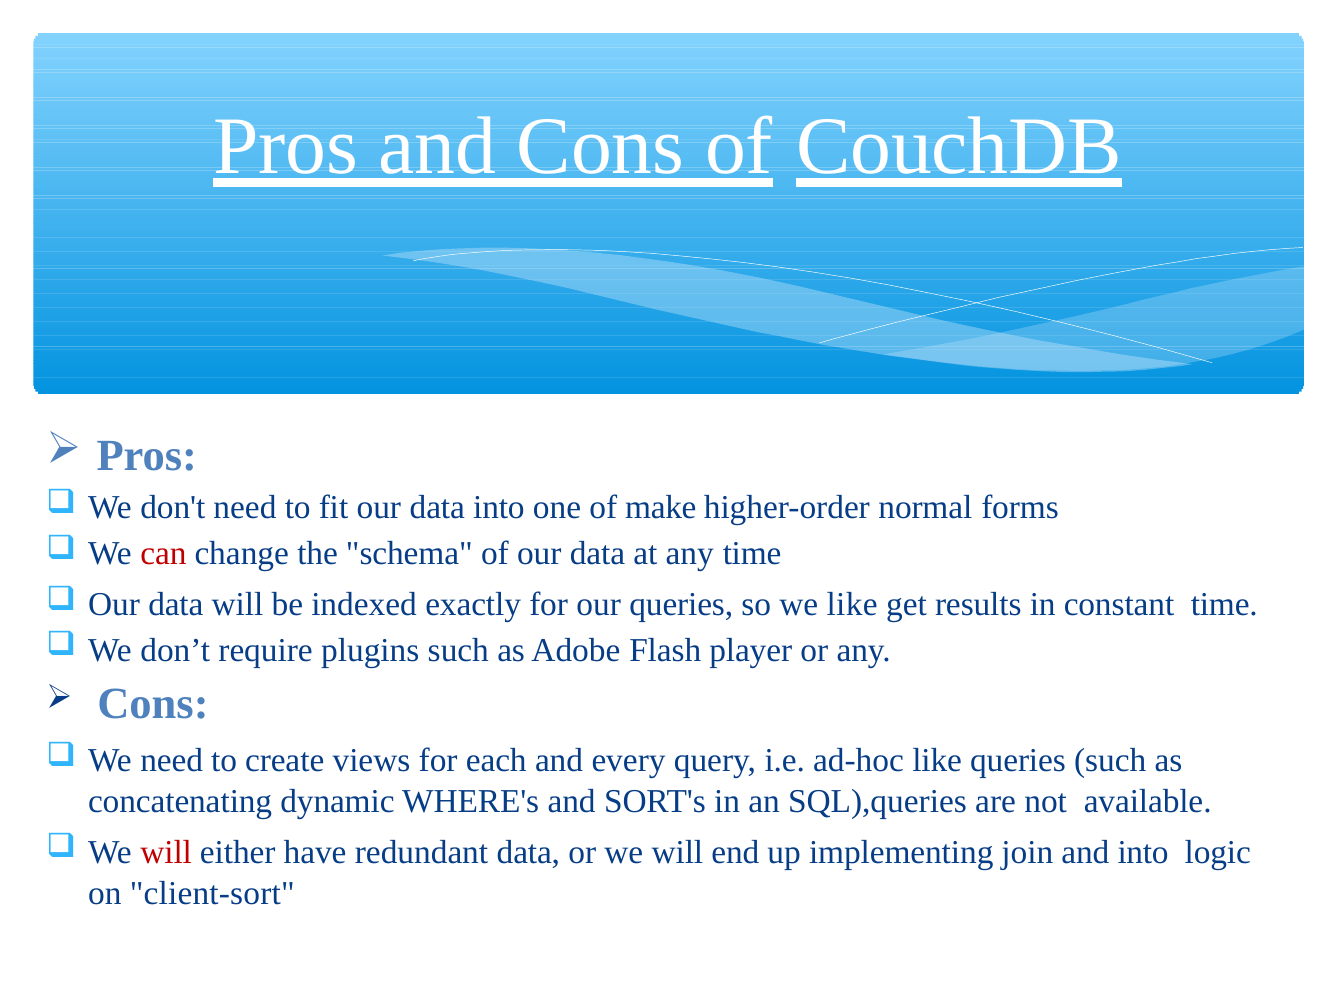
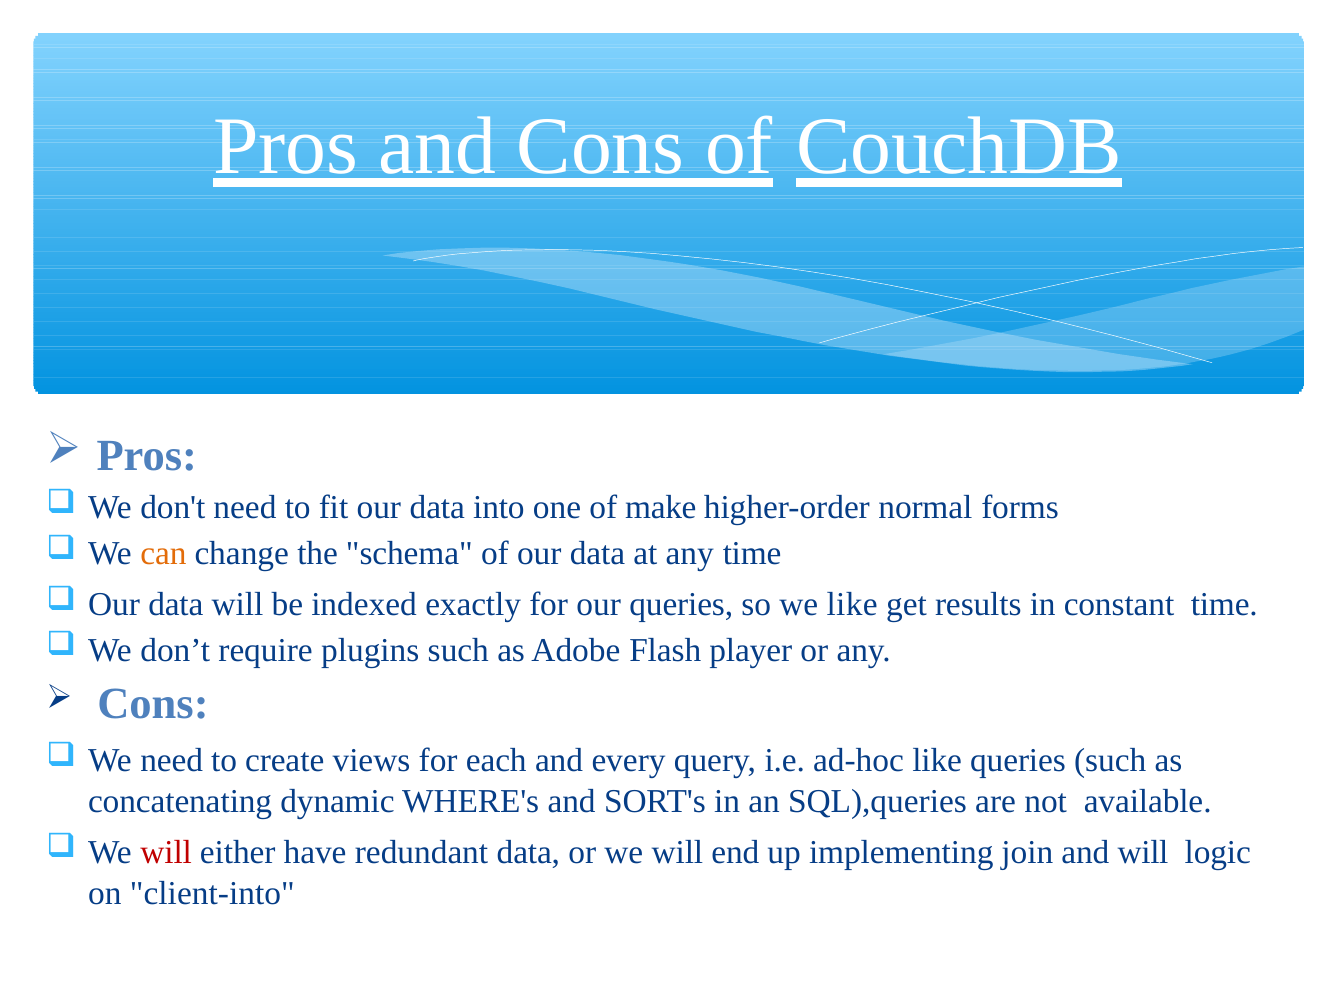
can colour: red -> orange (163, 554)
and into: into -> will (1143, 852)
client-sort: client-sort -> client-into (212, 893)
